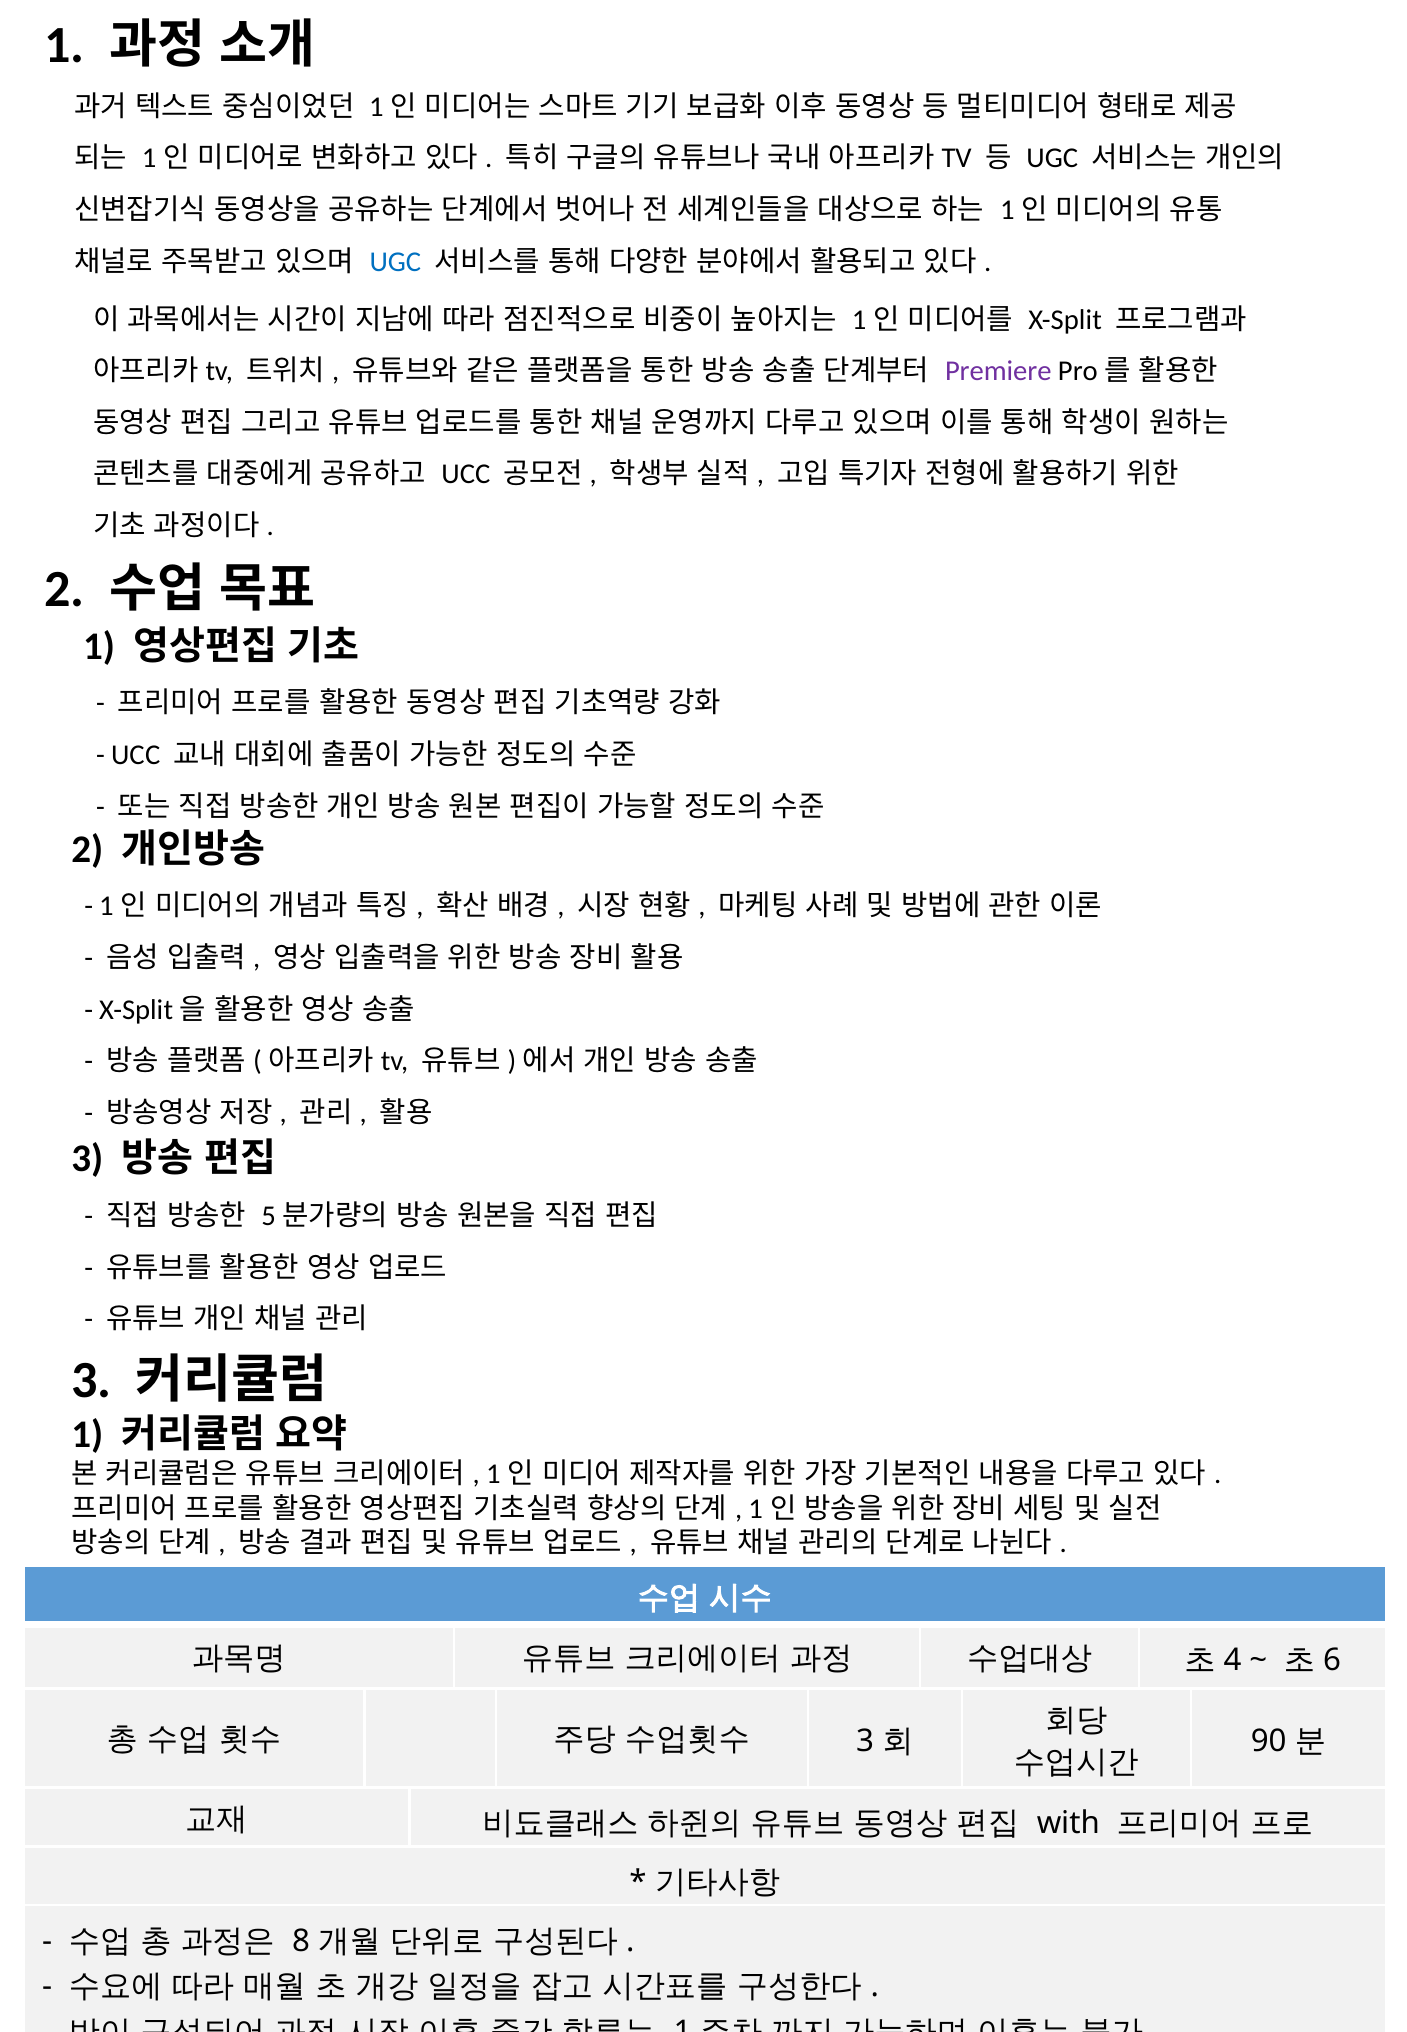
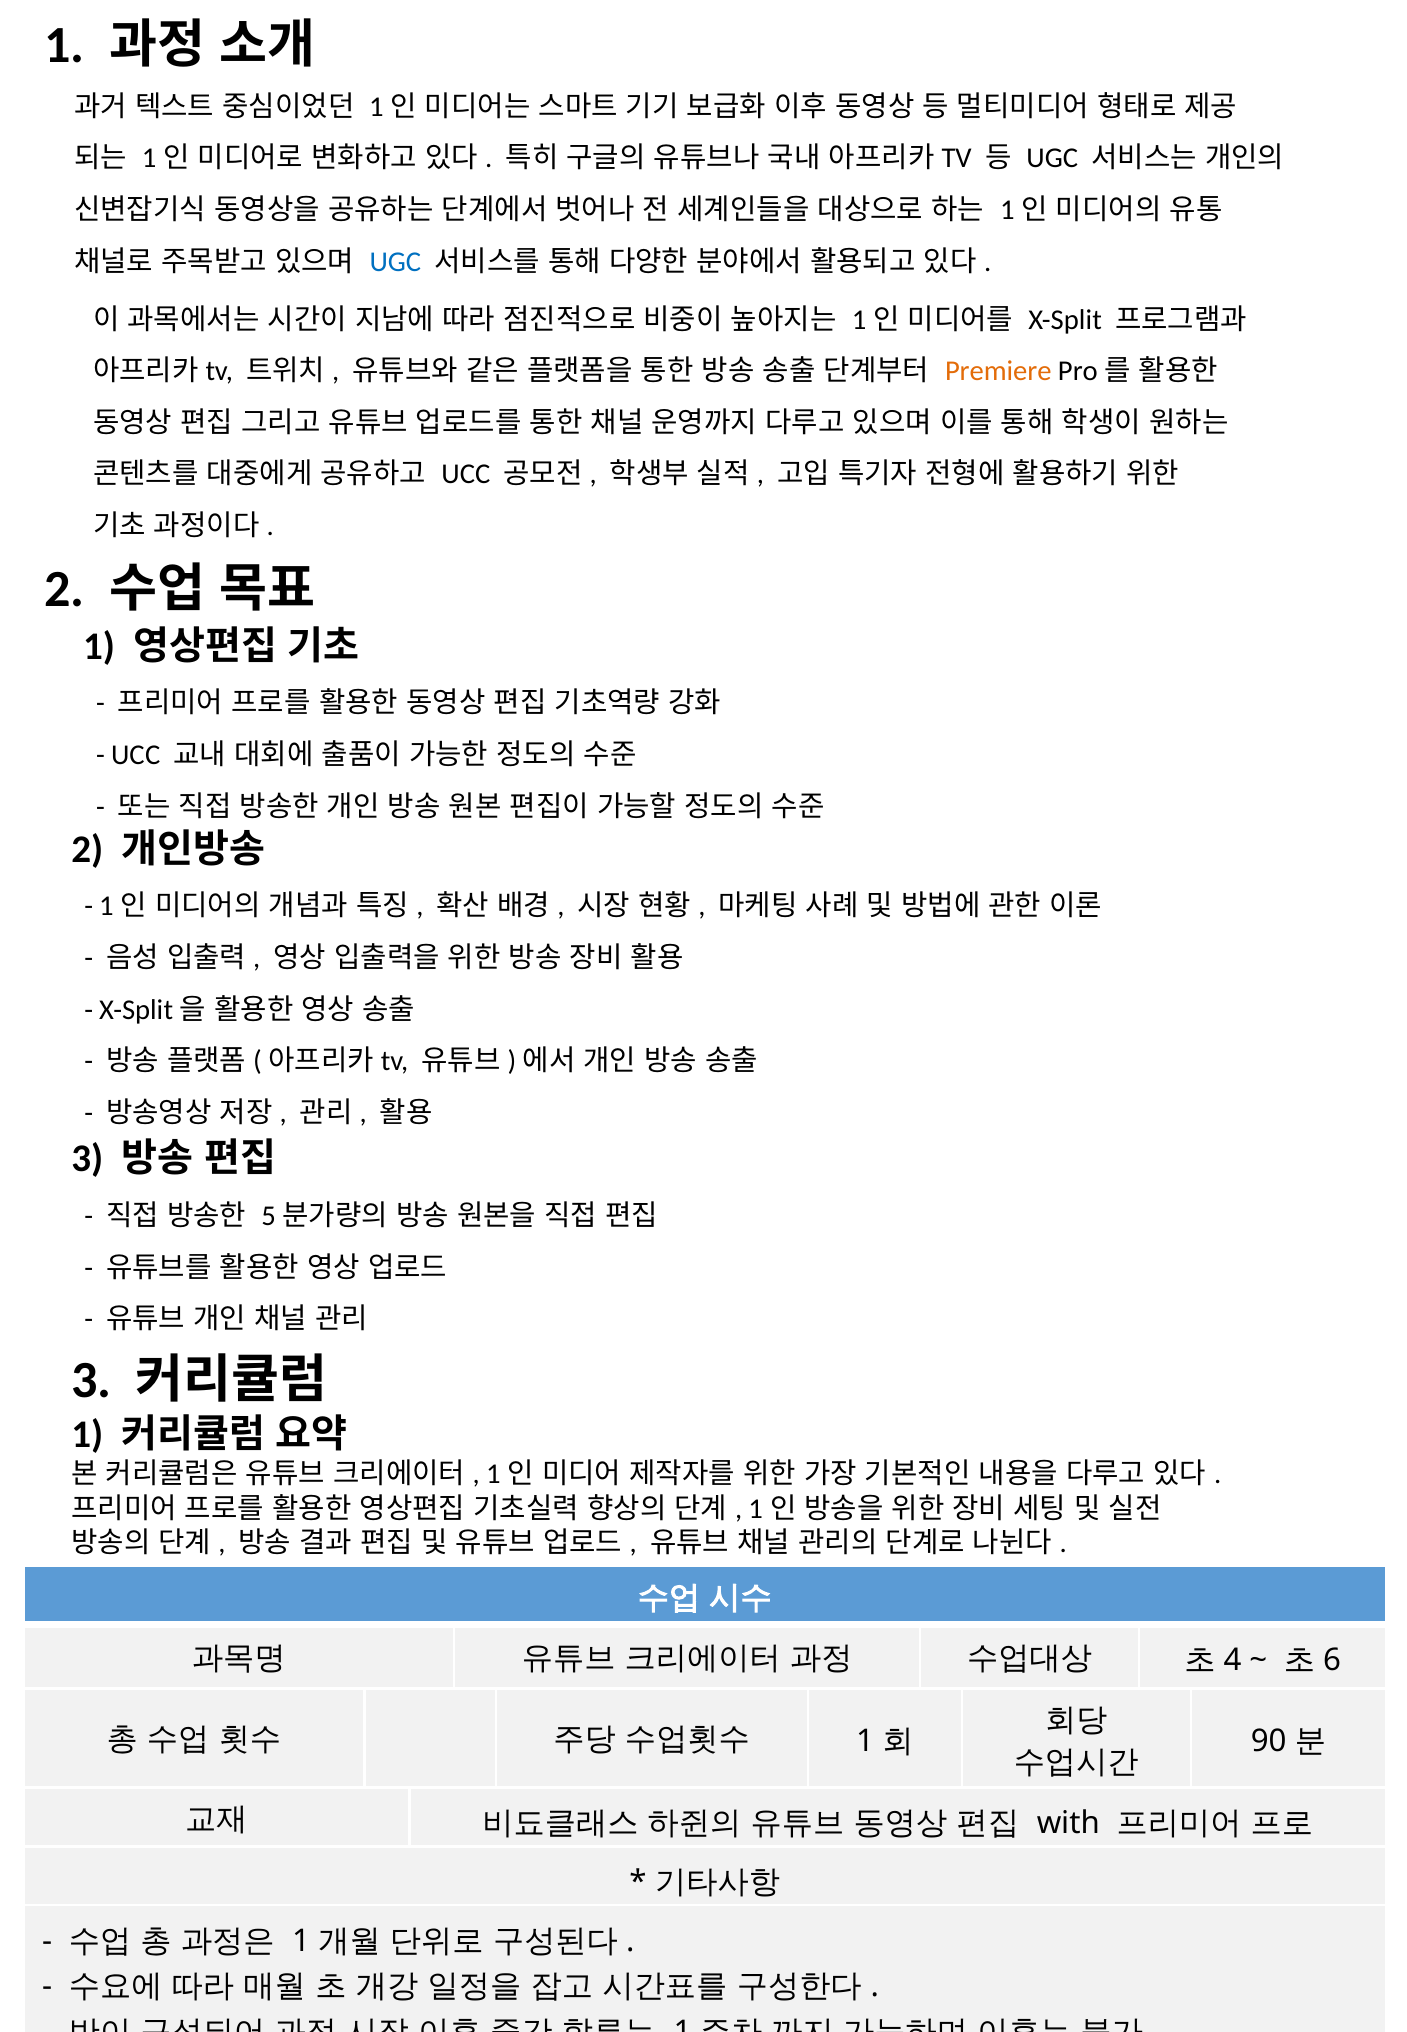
Premiere colour: purple -> orange (998, 371)
3: 3 -> 1 (865, 1741)
8: 8 -> 1 (301, 1941)
